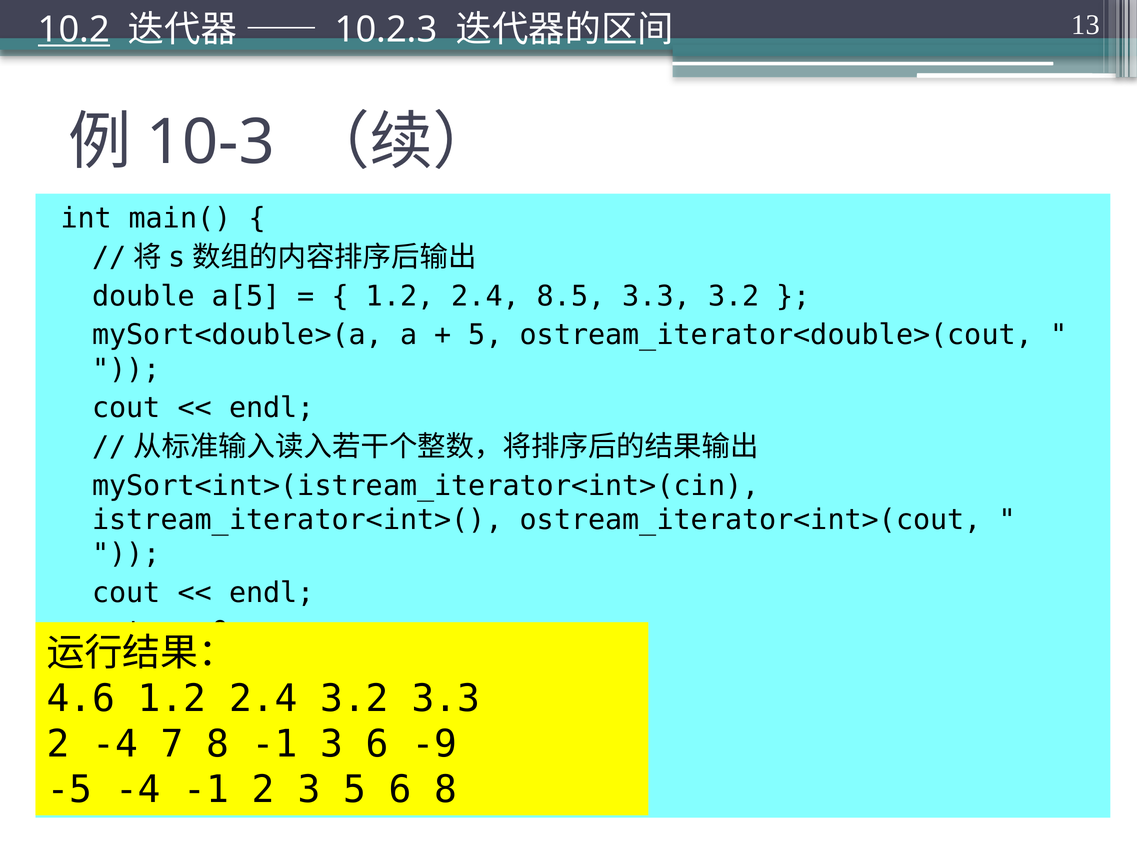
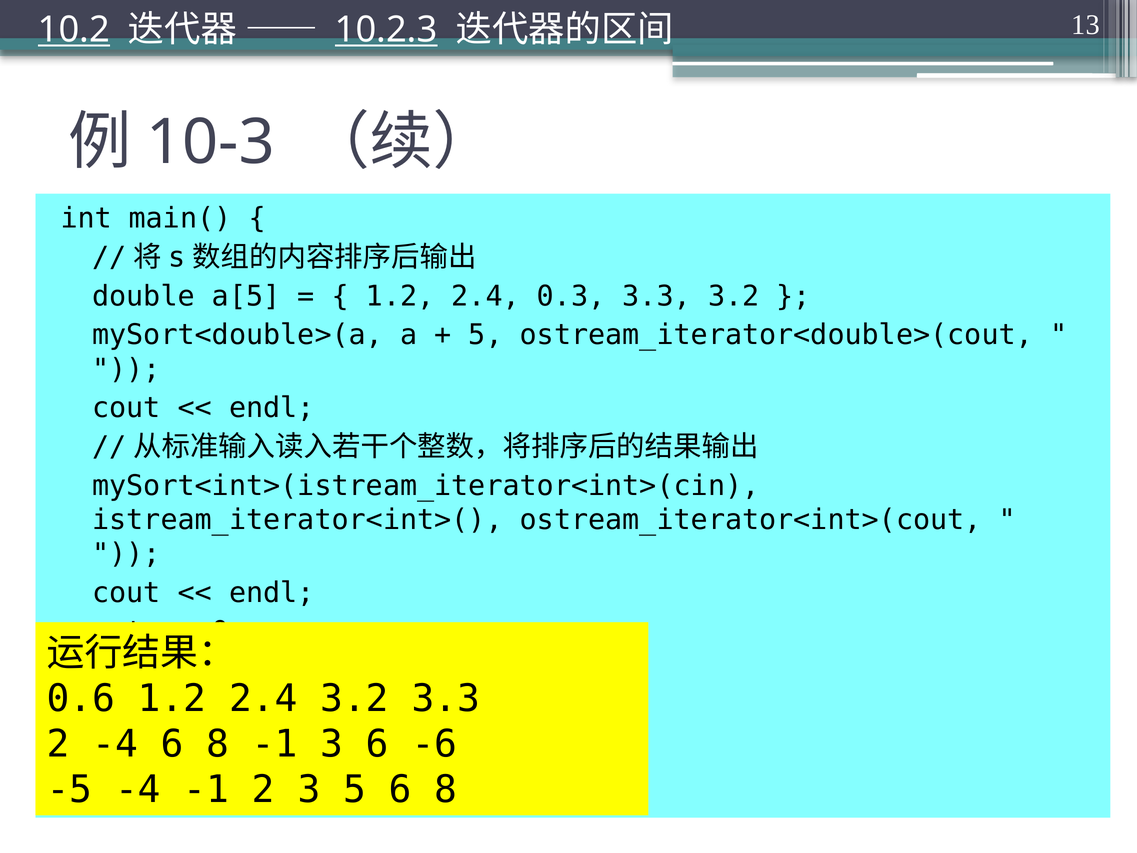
10.2.3 underline: none -> present (386, 30)
8.5: 8.5 -> 0.3 (571, 296)
4.6: 4.6 -> 0.6 (81, 698)
-4 7: 7 -> 6 (172, 744)
-9: -9 -> -6 (434, 744)
